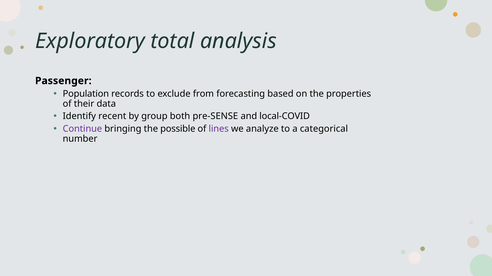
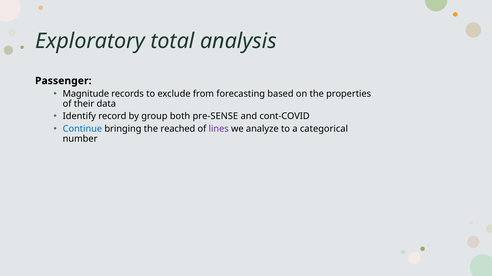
Population: Population -> Magnitude (86, 94)
recent: recent -> record (112, 117)
local-COVID: local-COVID -> cont-COVID (285, 117)
Continue colour: purple -> blue (82, 129)
possible: possible -> reached (178, 129)
